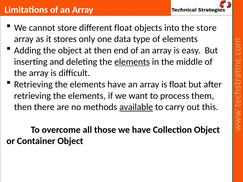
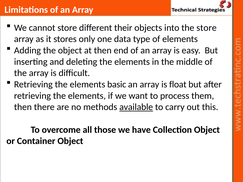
different float: float -> their (123, 28)
elements underline: present -> none (132, 62)
elements have: have -> basic (117, 85)
